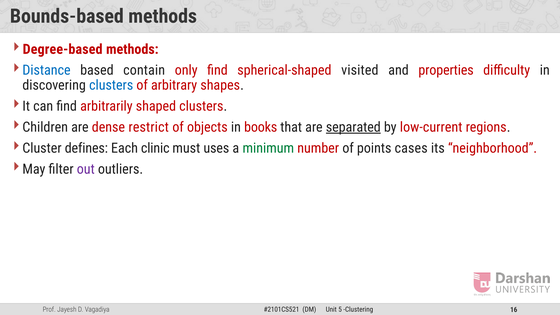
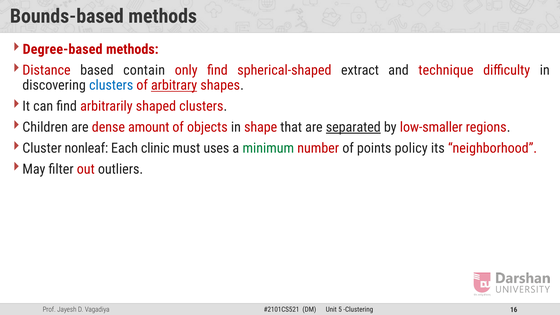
Distance colour: blue -> red (46, 70)
visited: visited -> extract (360, 70)
properties: properties -> technique (446, 70)
arbitrary underline: none -> present (174, 85)
restrict: restrict -> amount (149, 127)
books: books -> shape (261, 127)
low-current: low-current -> low-smaller (431, 127)
defines: defines -> nonleaf (86, 148)
cases: cases -> policy (411, 148)
out colour: purple -> red (86, 169)
